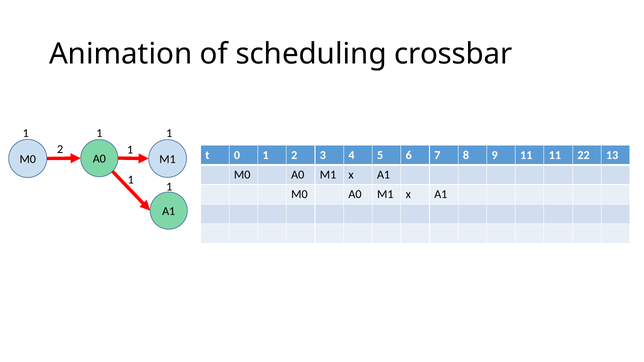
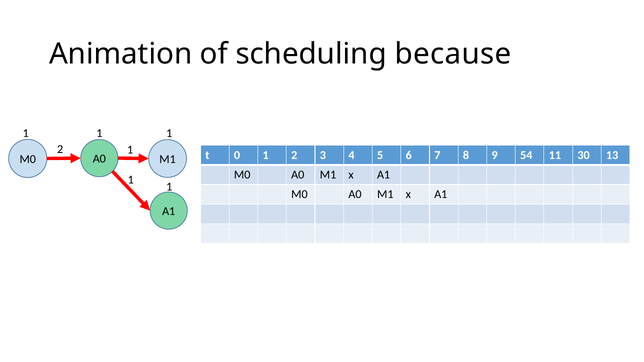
crossbar: crossbar -> because (453, 54)
9 11: 11 -> 54 (526, 155)
22: 22 -> 30 (584, 155)
